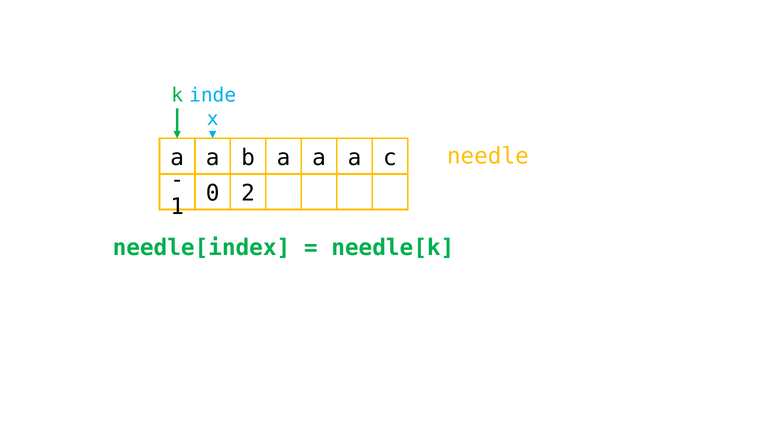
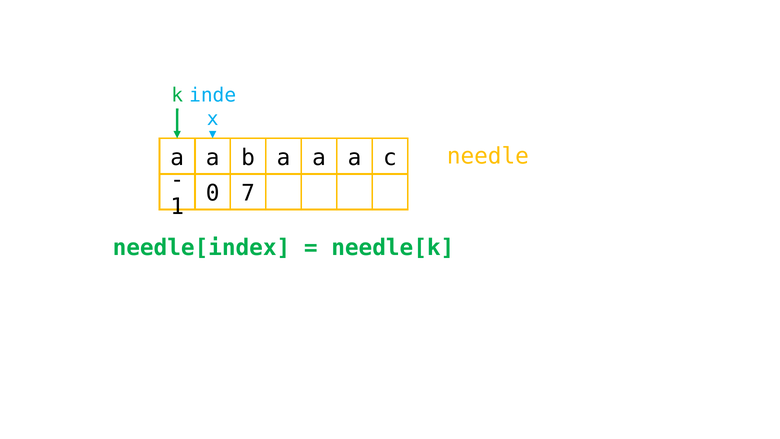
2: 2 -> 7 (248, 193)
